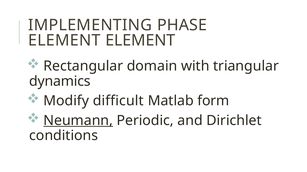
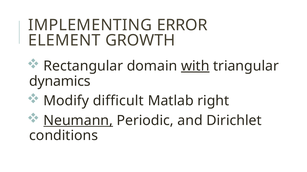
PHASE: PHASE -> ERROR (182, 25)
ELEMENT ELEMENT: ELEMENT -> GROWTH (140, 41)
with underline: none -> present (195, 66)
form: form -> right (213, 101)
